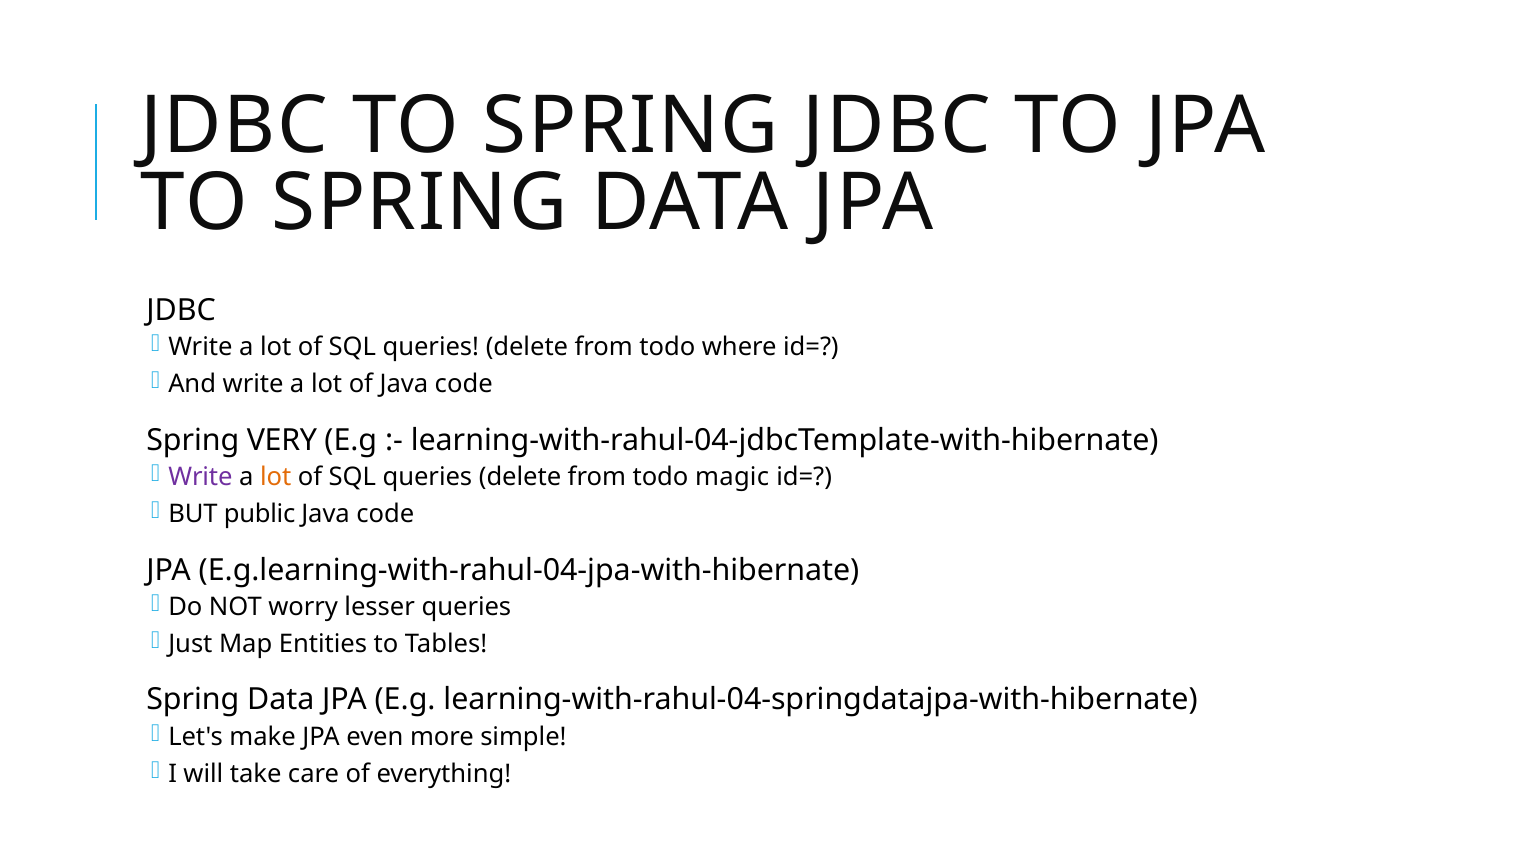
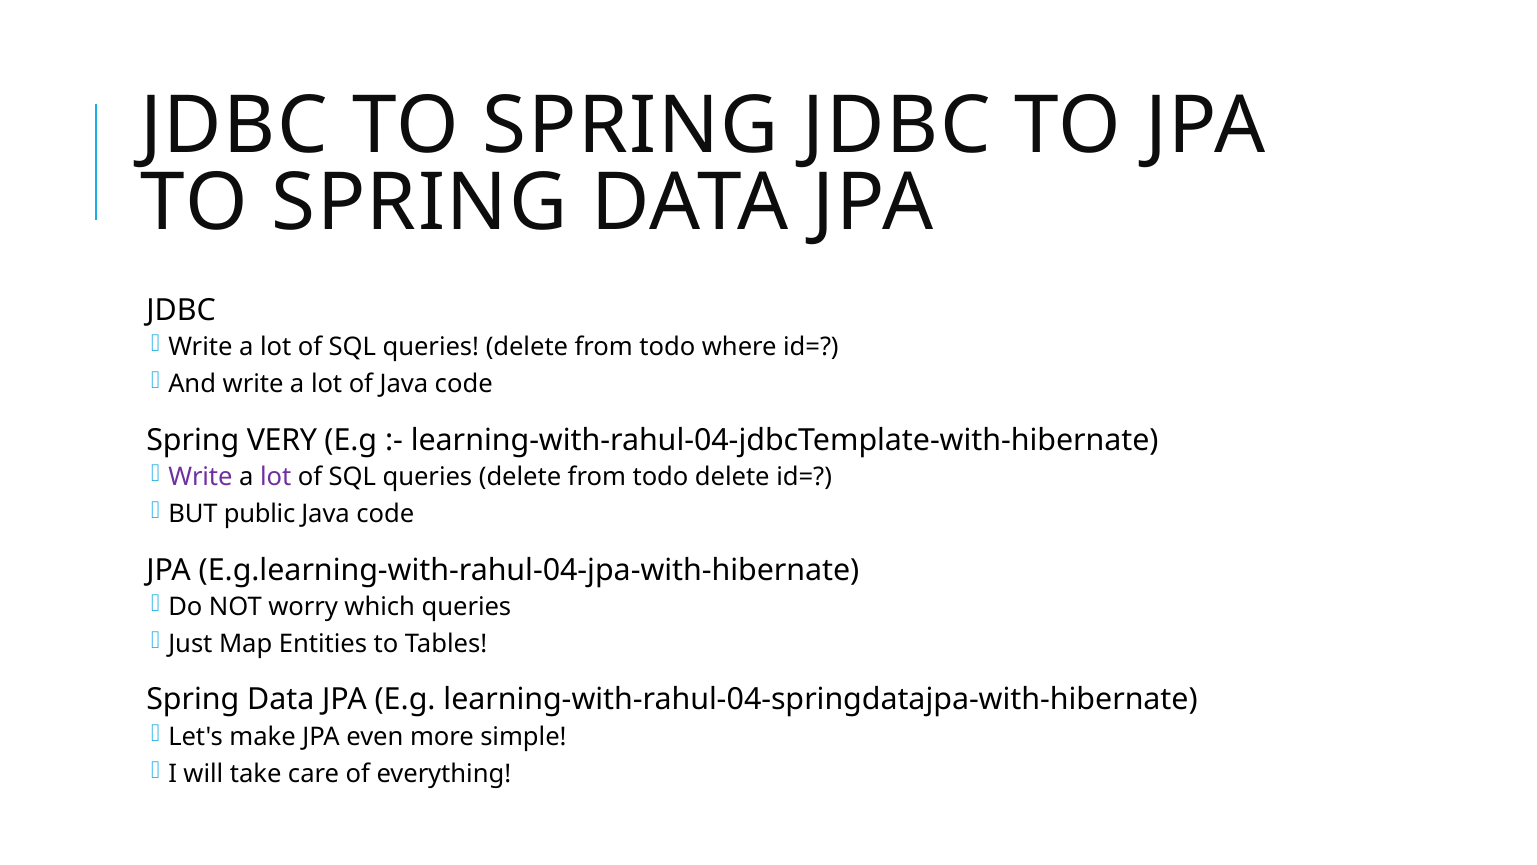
lot colour: orange -> purple (276, 477)
todo magic: magic -> delete (732, 477)
lesser: lesser -> which (380, 606)
